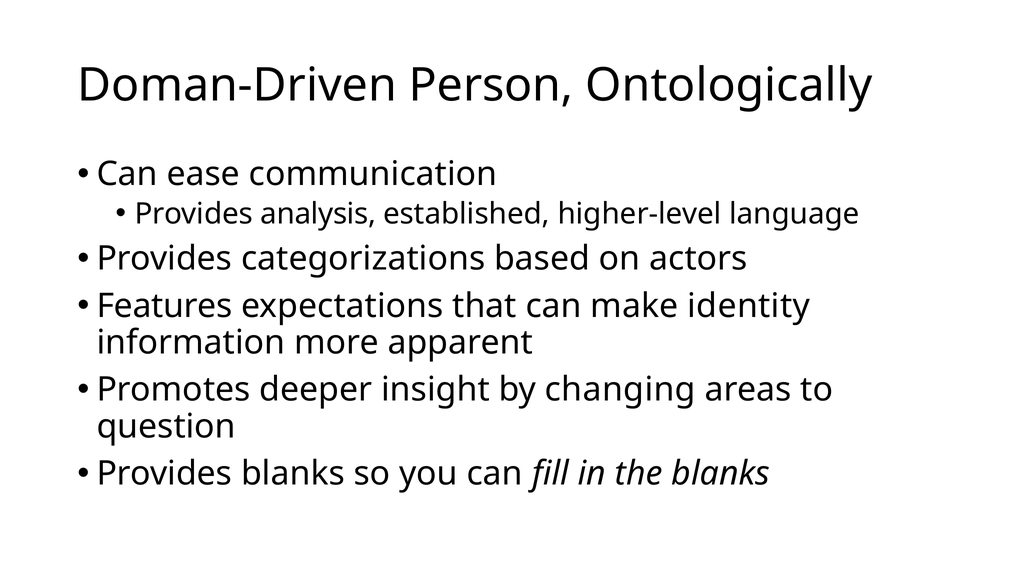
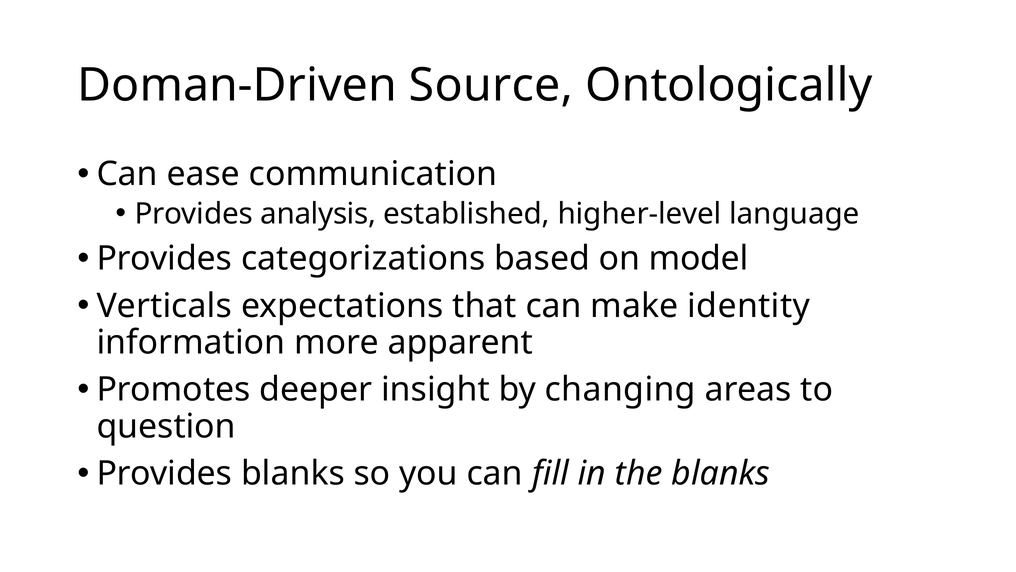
Person: Person -> Source (491, 85)
actors: actors -> model (699, 258)
Features: Features -> Verticals (164, 306)
